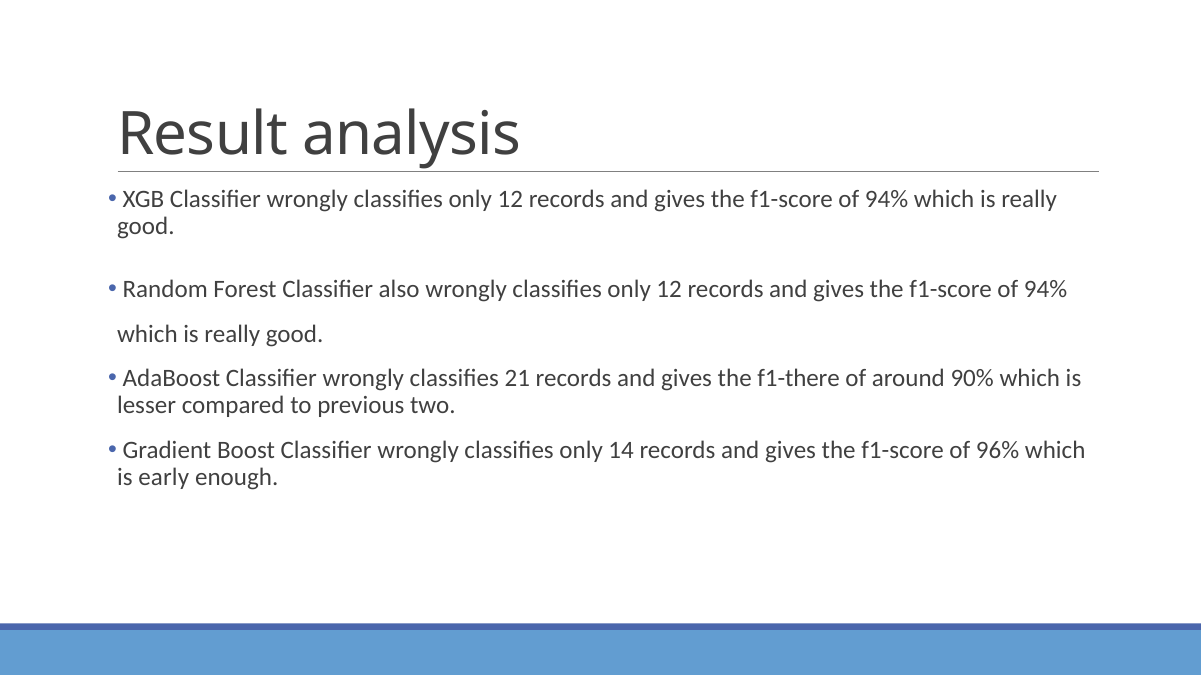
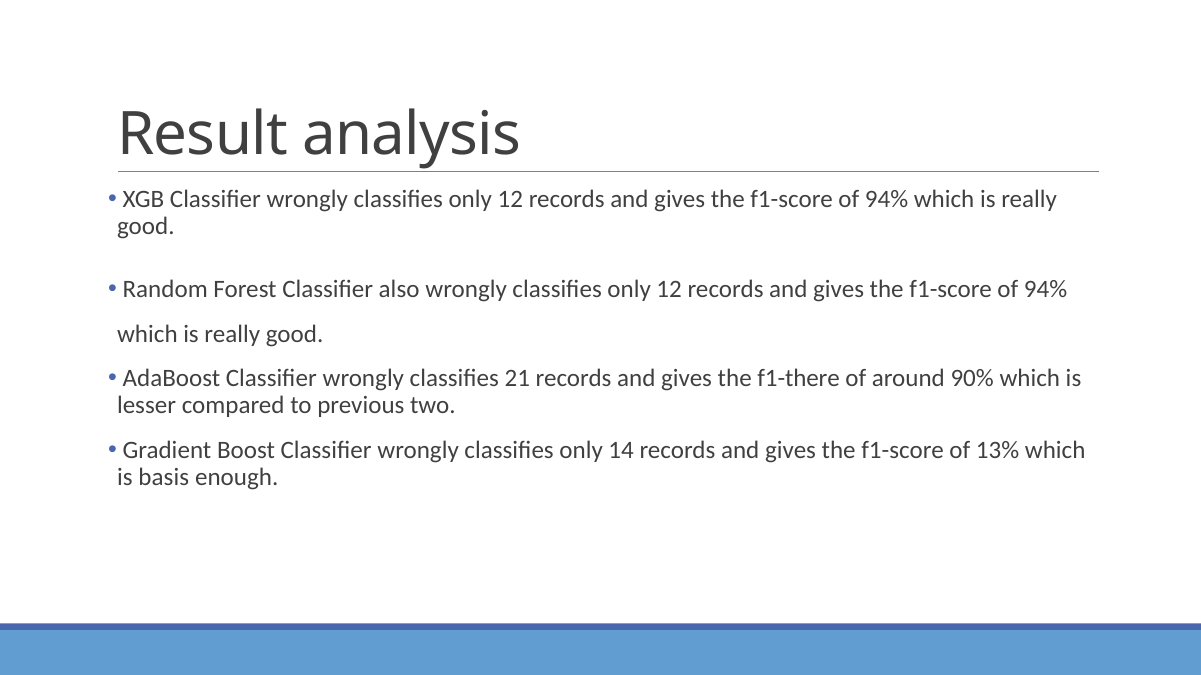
96%: 96% -> 13% (998, 450)
early: early -> basis (164, 477)
